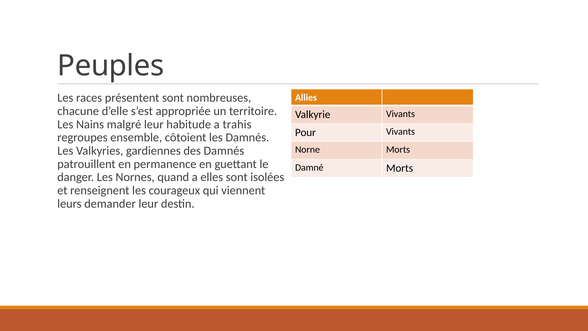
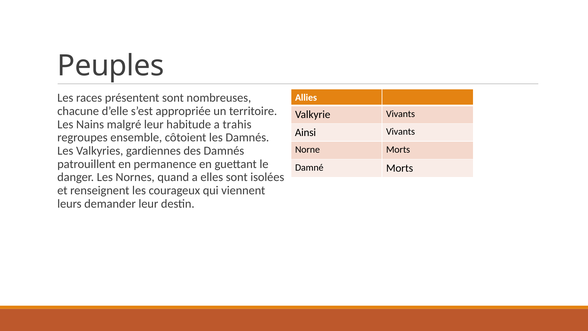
Pour: Pour -> Ainsi (305, 132)
